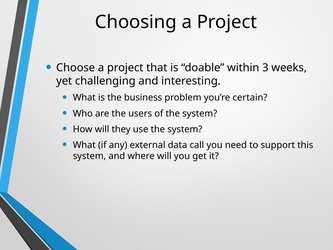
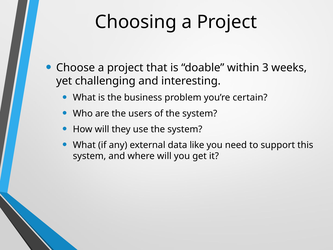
call: call -> like (197, 145)
